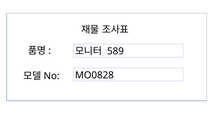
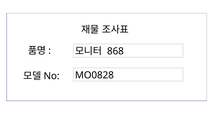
589: 589 -> 868 (115, 51)
